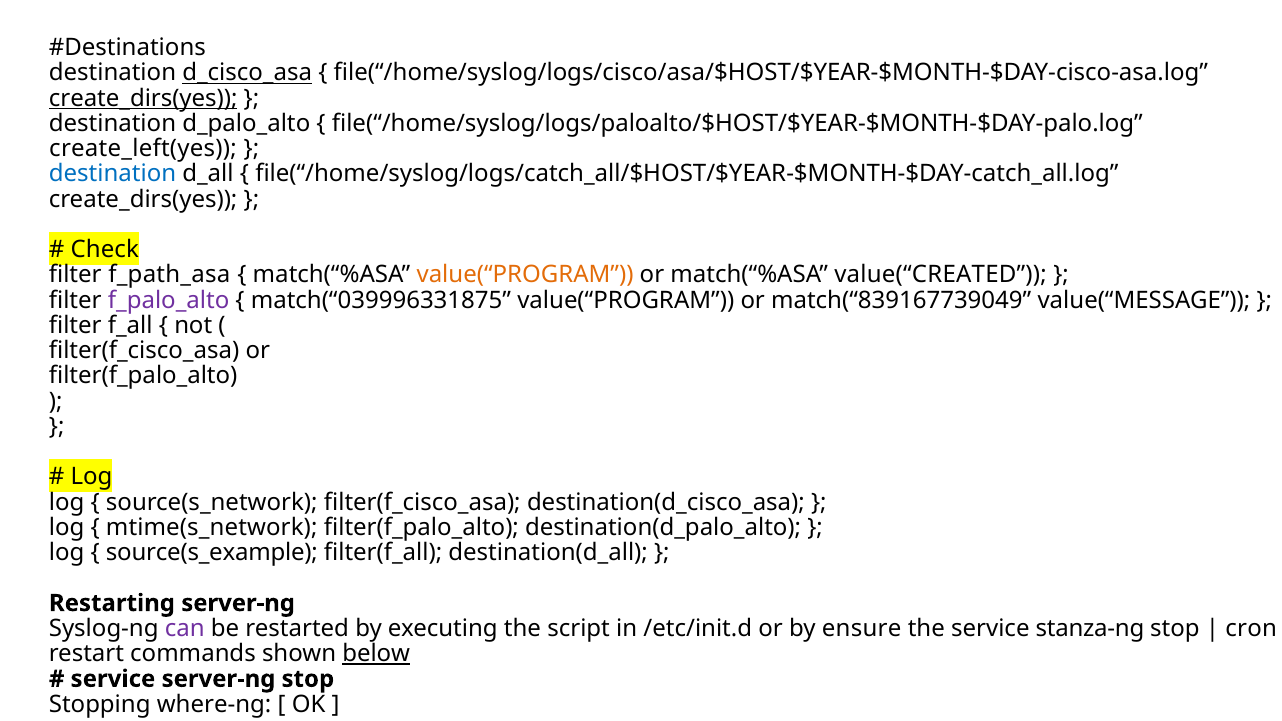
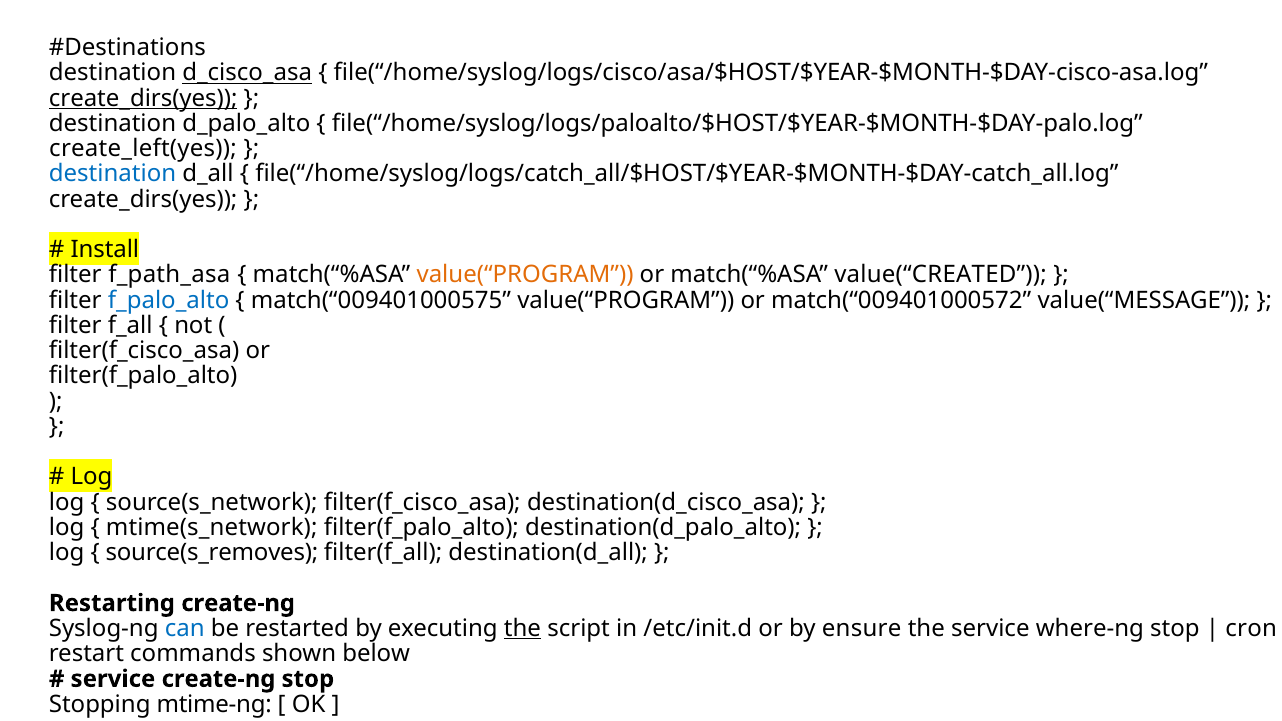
Check: Check -> Install (105, 250)
f_palo_alto colour: purple -> blue (169, 300)
match(“039996331875: match(“039996331875 -> match(“009401000575 (381, 300)
match(“839167739049: match(“839167739049 -> match(“009401000572 (901, 300)
source(s_example: source(s_example -> source(s_removes (212, 553)
Restarting server-ng: server-ng -> create-ng (238, 603)
can colour: purple -> blue (185, 629)
the underline: none -> present (522, 629)
stanza-ng: stanza-ng -> where-ng (1090, 629)
below underline: present -> none (376, 654)
service server-ng: server-ng -> create-ng (219, 679)
where-ng: where-ng -> mtime-ng (214, 704)
